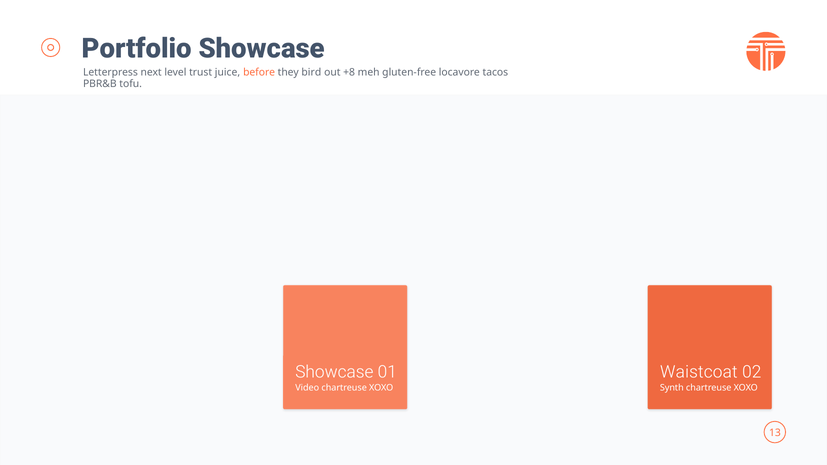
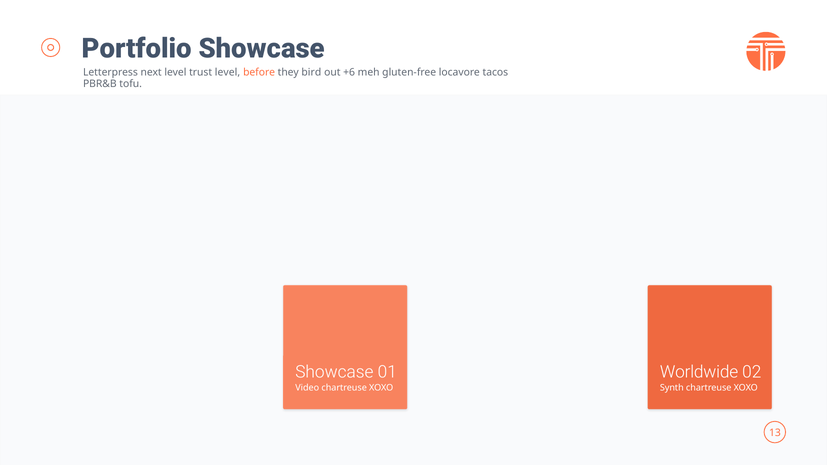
trust juice: juice -> level (228, 73)
+8: +8 -> +6 (349, 73)
Waistcoat: Waistcoat -> Worldwide (699, 372)
